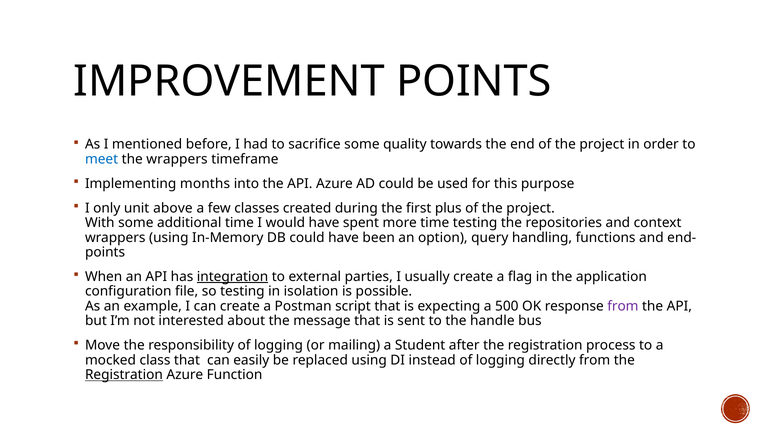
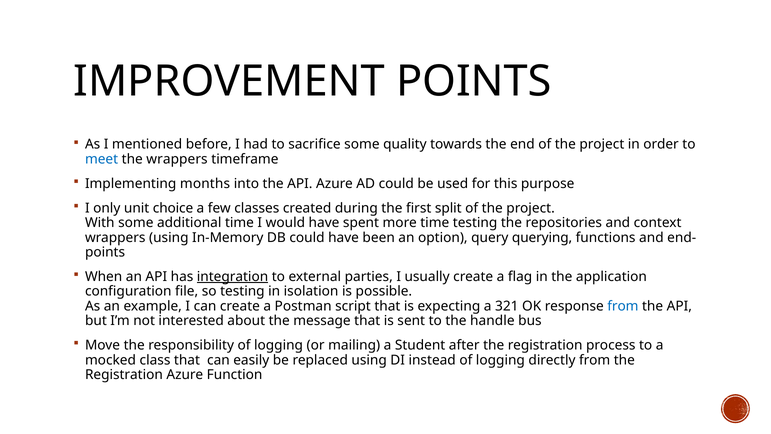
above: above -> choice (173, 208)
plus: plus -> split (448, 208)
handling: handling -> querying (542, 237)
500: 500 -> 321 (507, 306)
from colour: purple -> blue (623, 306)
Registration underline: present -> none (124, 375)
